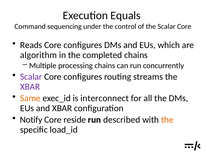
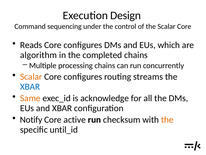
Equals: Equals -> Design (126, 15)
Scalar colour: purple -> orange (31, 76)
XBAR colour: purple -> blue (30, 86)
interconnect: interconnect -> acknowledge (105, 98)
reside: reside -> active (75, 119)
described: described -> checksum (122, 119)
load_id: load_id -> until_id (64, 129)
